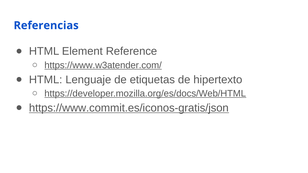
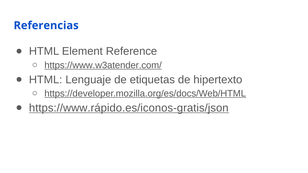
https://www.commit.es/iconos-gratis/json: https://www.commit.es/iconos-gratis/json -> https://www.rápido.es/iconos-gratis/json (129, 108)
